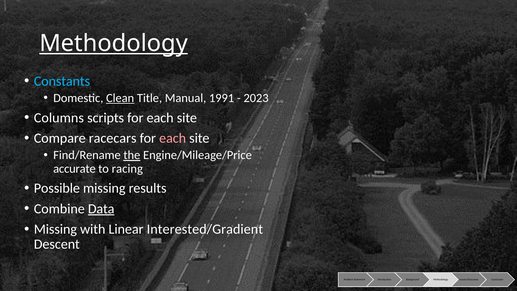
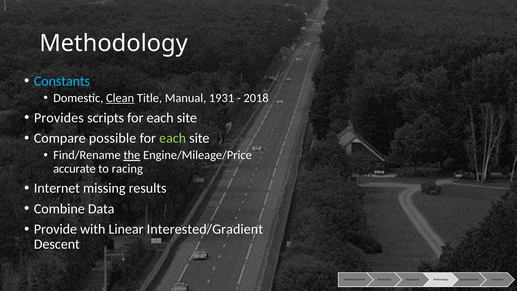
Methodology underline: present -> none (114, 43)
1991: 1991 -> 1931 (222, 98)
2023: 2023 -> 2018 (256, 98)
Columns: Columns -> Provides (59, 118)
racecars: racecars -> possible (113, 138)
each colour: pink -> light green (173, 138)
Possible: Possible -> Internet (57, 188)
Data underline: present -> none (101, 209)
Missing: Missing -> Provide (55, 229)
